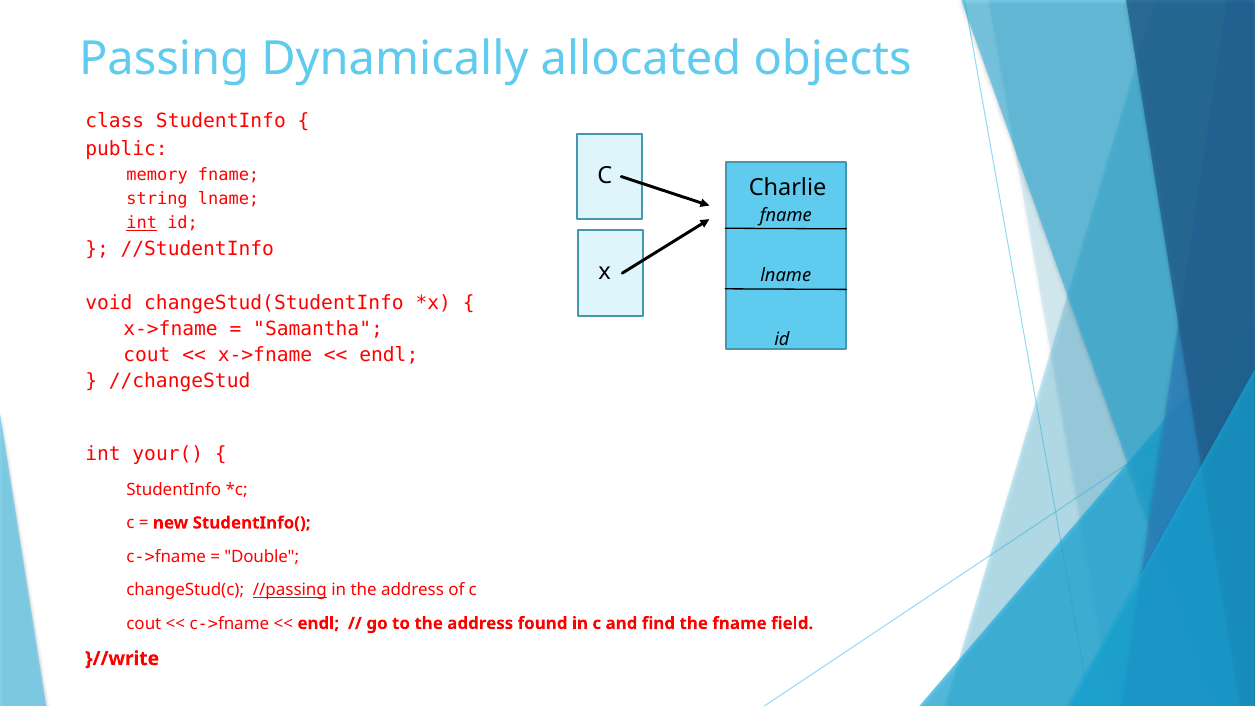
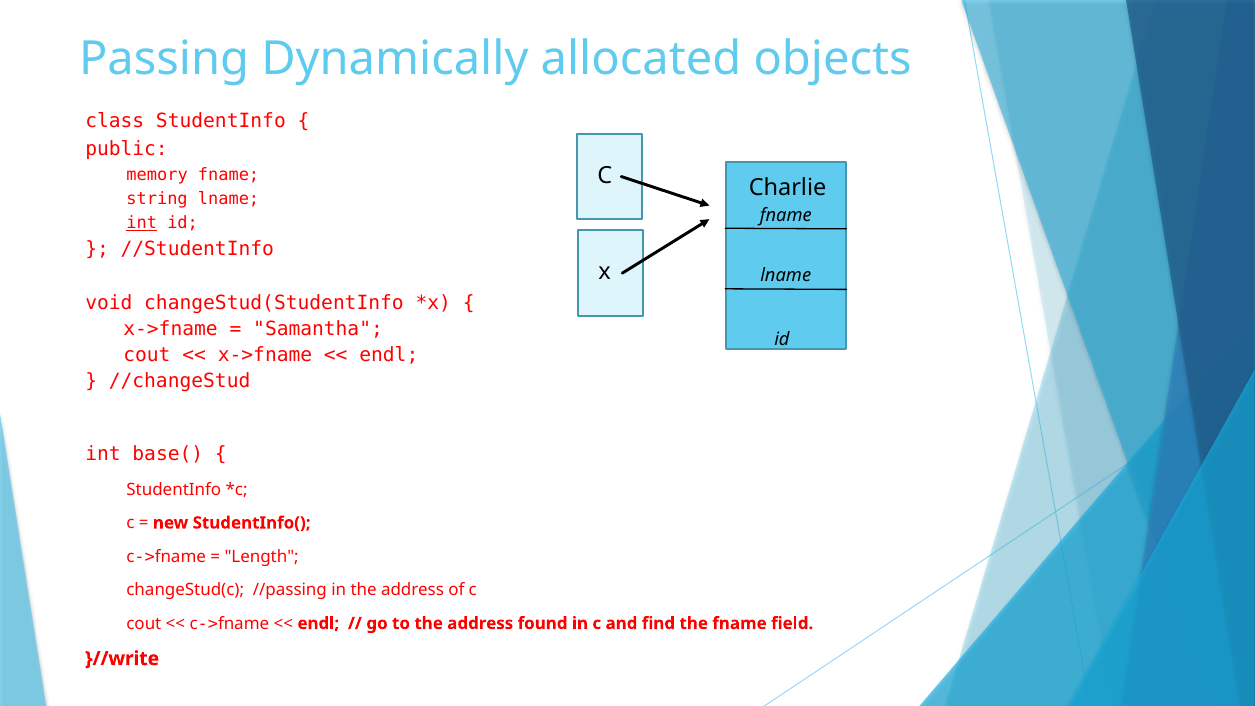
your(: your( -> base( (168, 454)
Double: Double -> Length (262, 556)
//passing underline: present -> none (290, 590)
